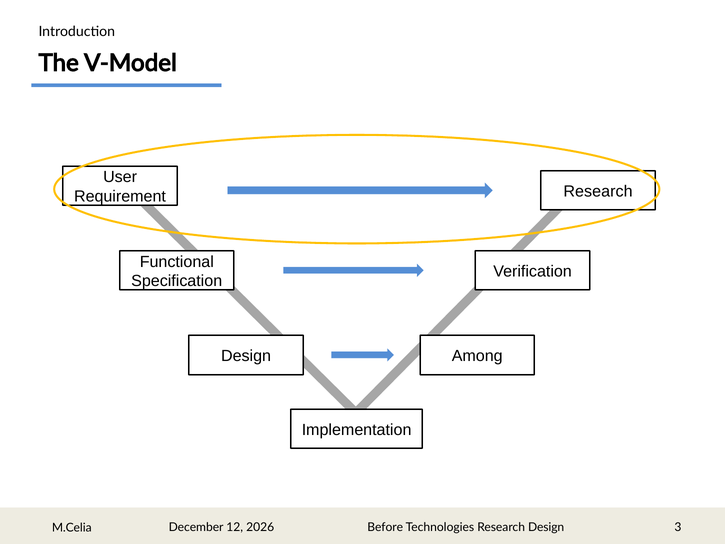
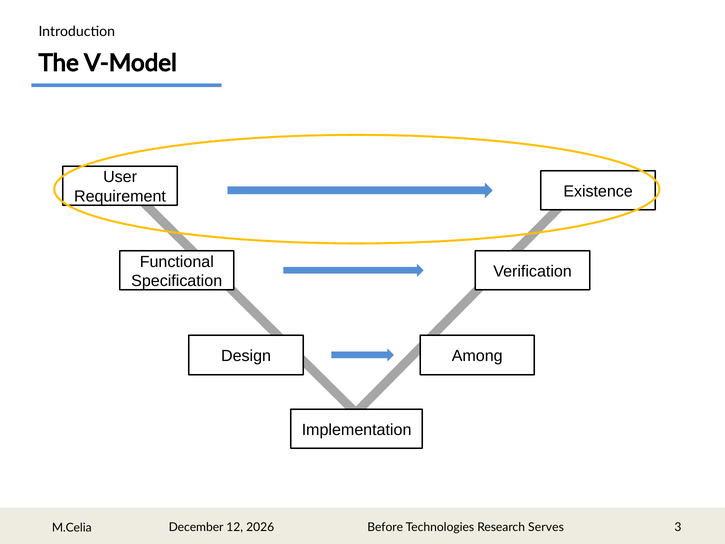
Research: Research -> Existence (598, 191)
Research Design: Design -> Serves (546, 527)
